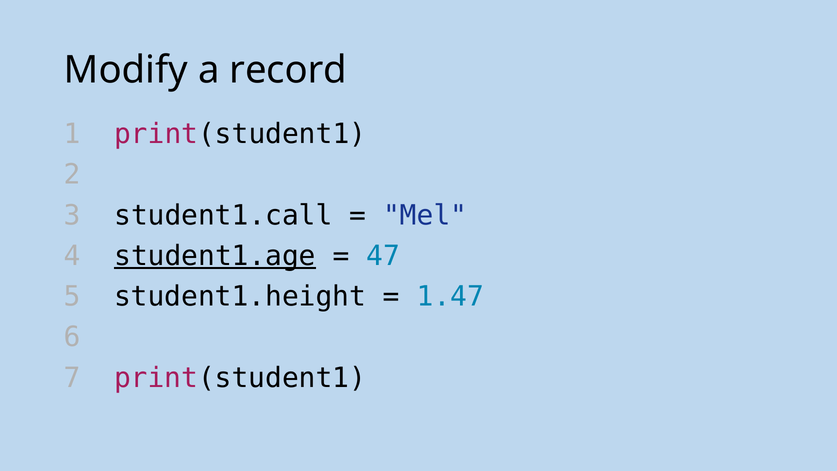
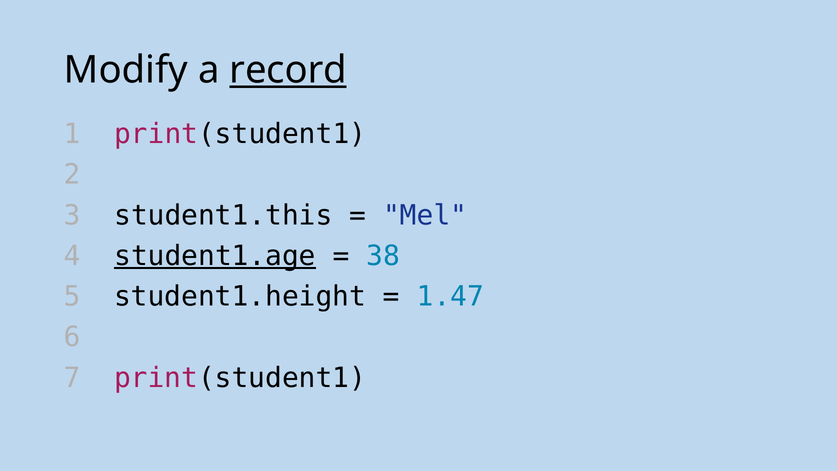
record underline: none -> present (288, 70)
student1.call: student1.call -> student1.this (223, 215)
47: 47 -> 38 (383, 256)
